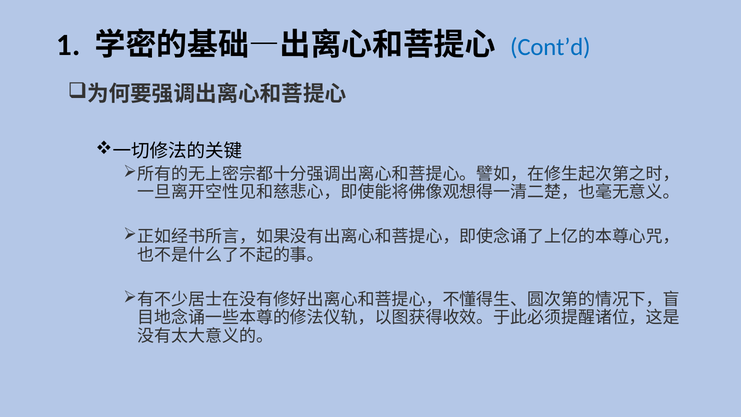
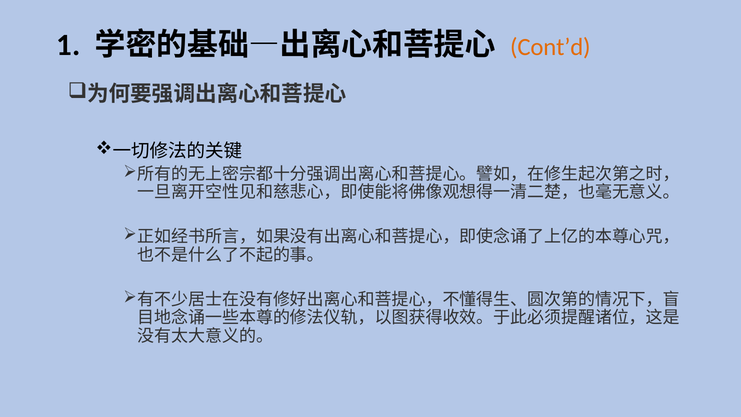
Cont’d colour: blue -> orange (550, 47)
